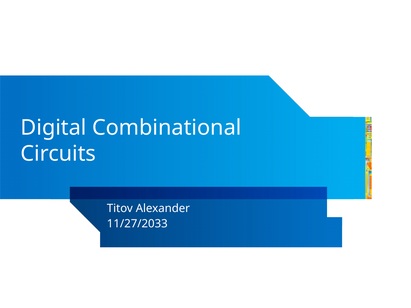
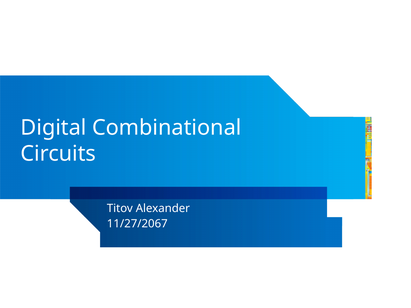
11/27/2033: 11/27/2033 -> 11/27/2067 (137, 224)
